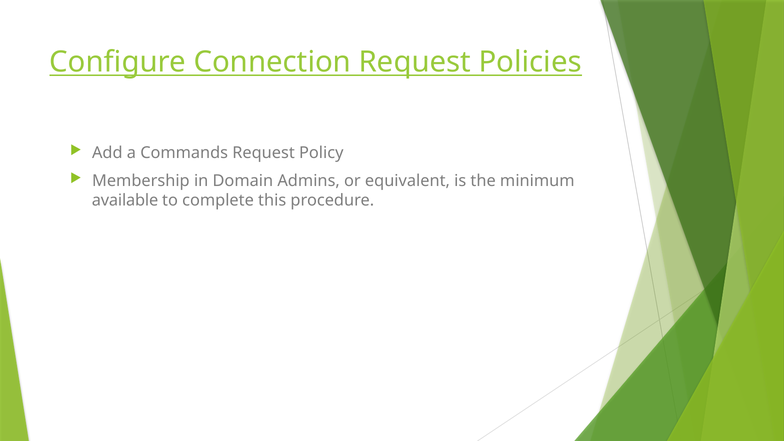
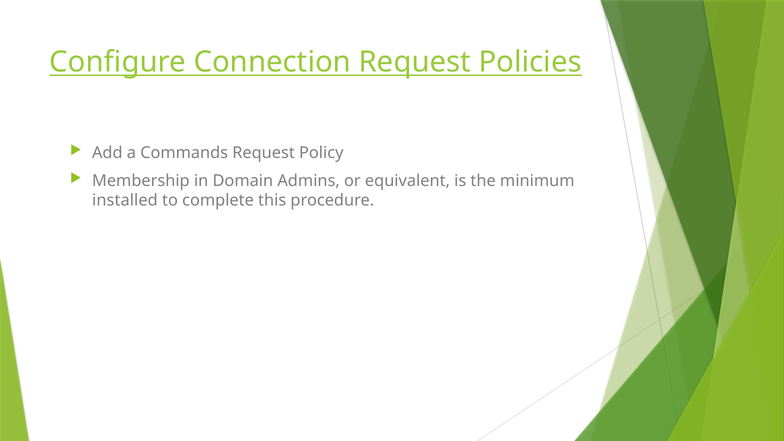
available: available -> installed (125, 200)
